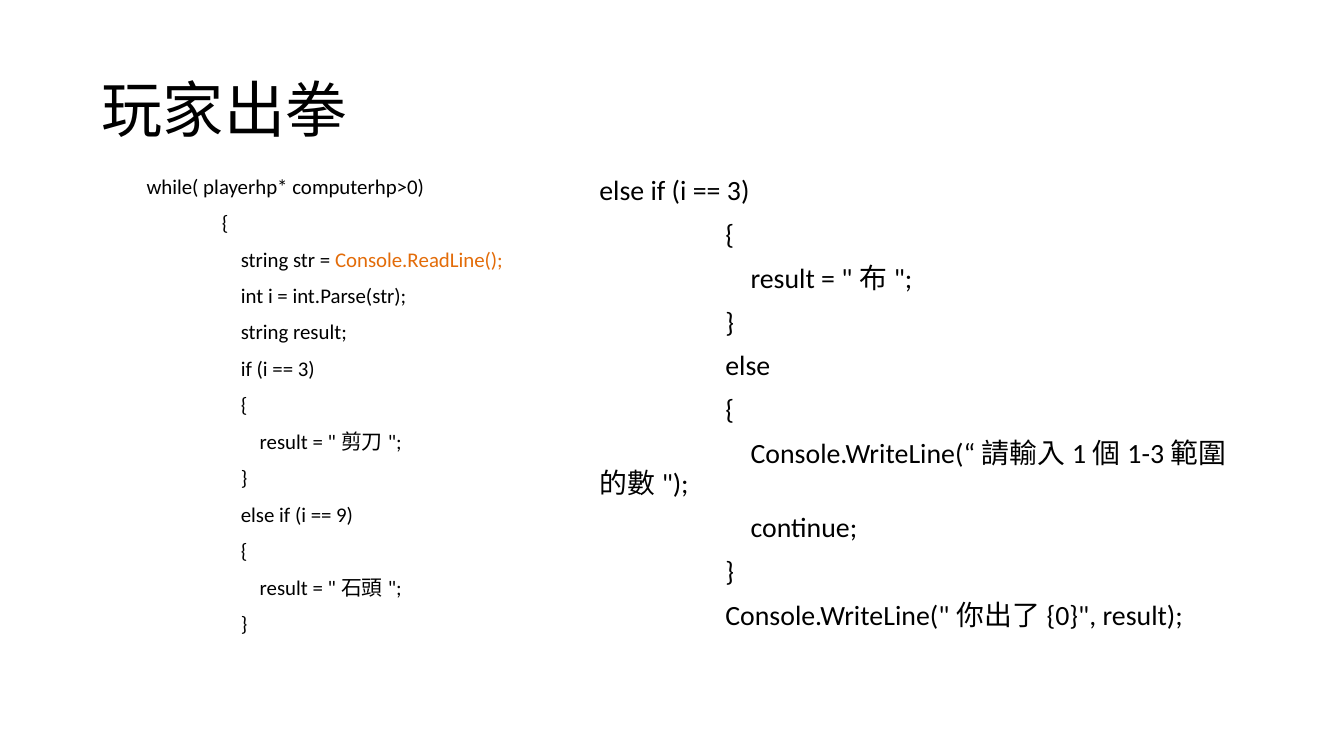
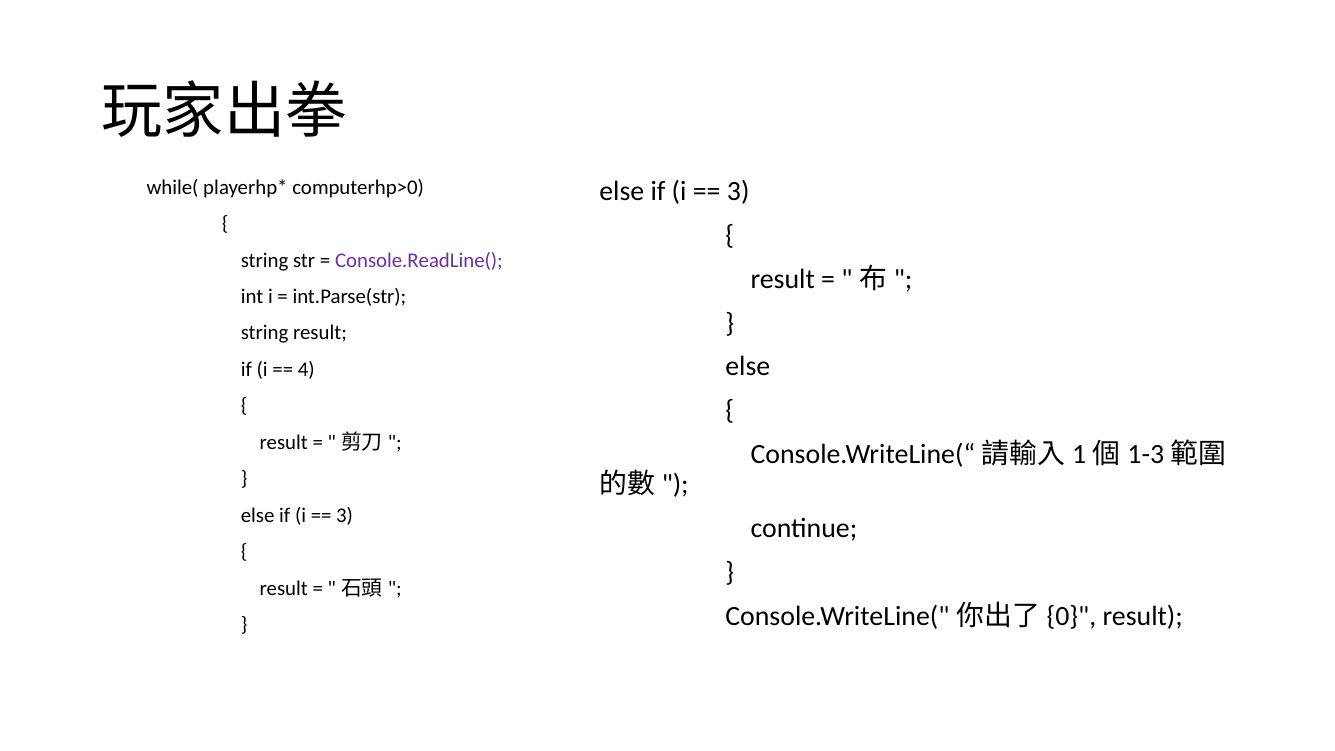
Console.ReadLine( colour: orange -> purple (419, 260)
3: 3 -> 4 (306, 370)
9: 9 -> 3 (345, 515)
